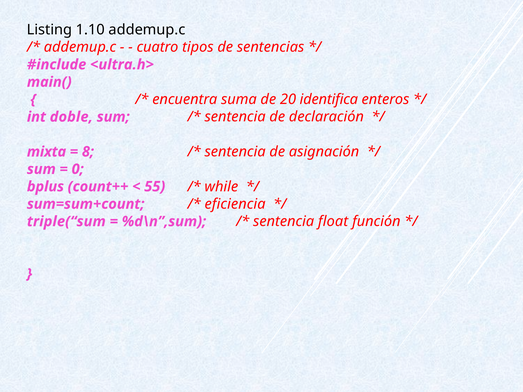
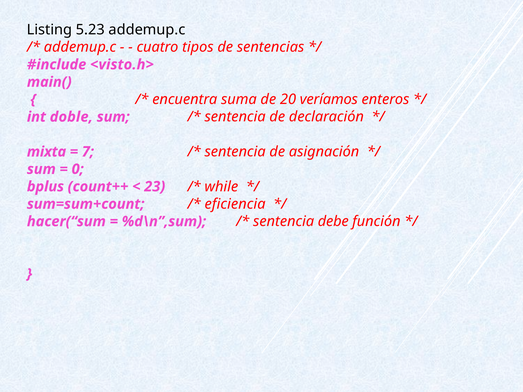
1.10: 1.10 -> 5.23 (90, 30)
<ultra.h>: <ultra.h> -> <visto.h> (122, 65)
identifica: identifica -> veríamos (329, 99)
8: 8 -> 7 (88, 152)
55: 55 -> 23 (155, 187)
triple(“sum: triple(“sum -> hacer(“sum (66, 222)
float: float -> debe (333, 222)
